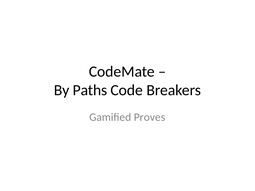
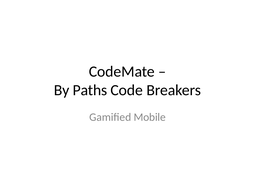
Proves: Proves -> Mobile (150, 117)
